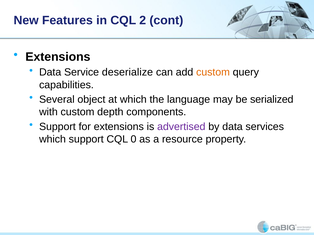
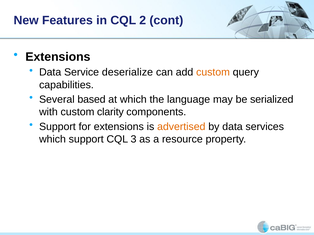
object: object -> based (91, 100)
depth: depth -> clarity (110, 112)
advertised colour: purple -> orange (181, 127)
0: 0 -> 3 (133, 139)
